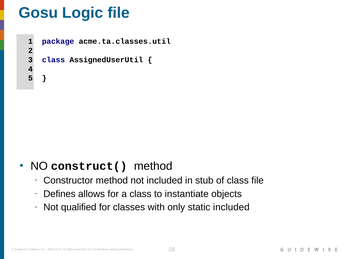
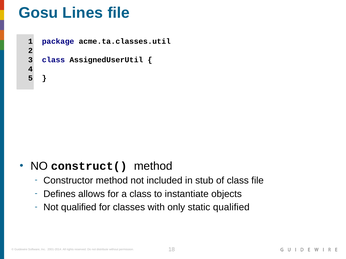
Logic: Logic -> Lines (83, 13)
static included: included -> qualified (231, 208)
